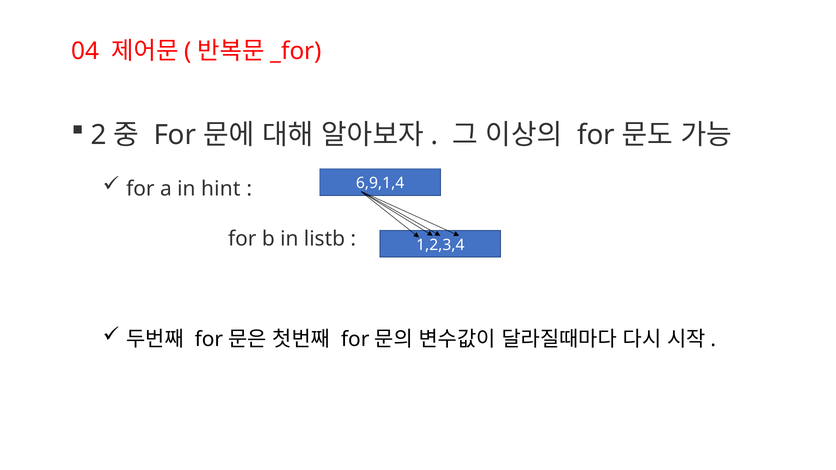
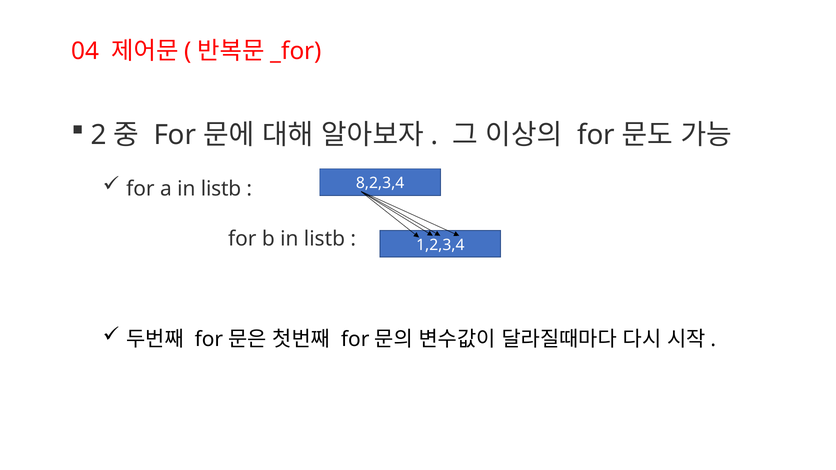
a in hint: hint -> listb (221, 189)
6,9,1,4: 6,9,1,4 -> 8,2,3,4 (380, 183)
